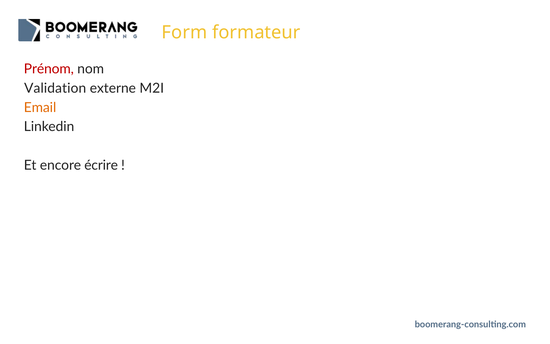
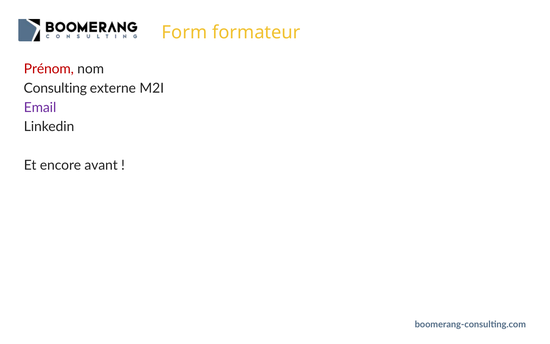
Validation: Validation -> Consulting (55, 88)
Email colour: orange -> purple (40, 107)
écrire: écrire -> avant (101, 165)
